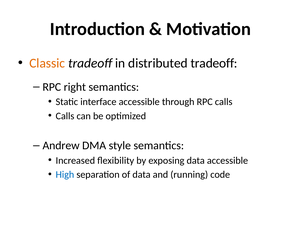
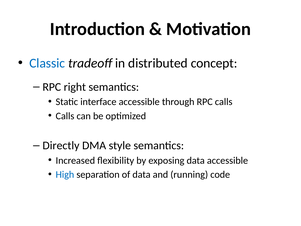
Classic colour: orange -> blue (47, 63)
distributed tradeoff: tradeoff -> concept (214, 63)
Andrew: Andrew -> Directly (61, 145)
